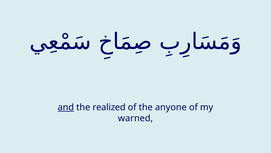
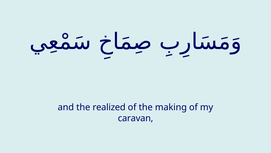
and underline: present -> none (66, 107)
anyone: anyone -> making (171, 107)
warned: warned -> caravan (136, 118)
